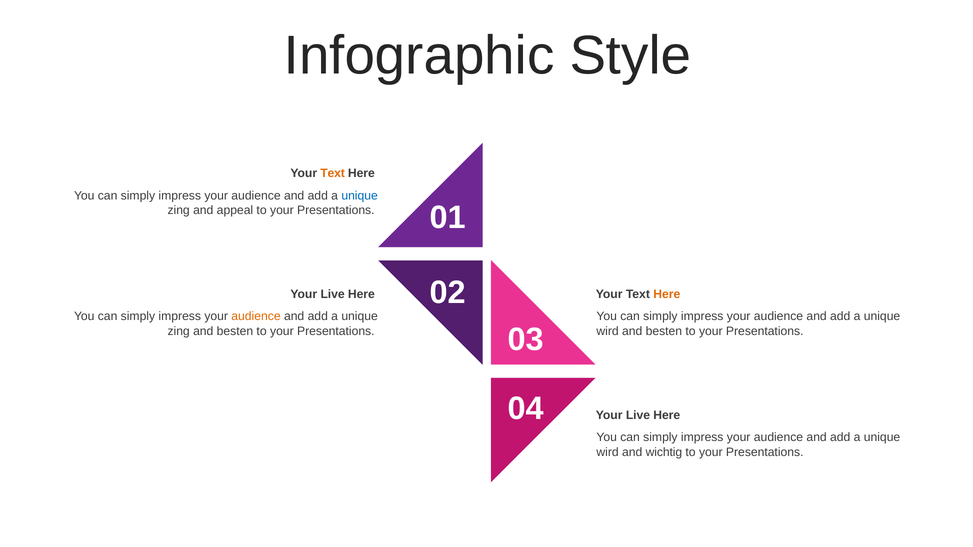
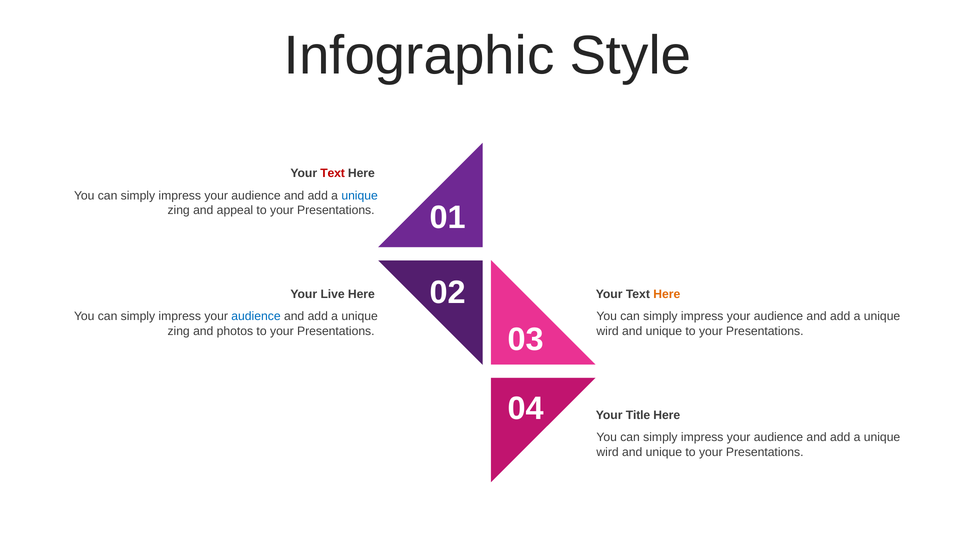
Text colour: orange -> red (333, 174)
audience colour: orange -> blue (256, 317)
zing and besten: besten -> photos (235, 331)
besten: besten -> unique (664, 331)
Live: Live -> Title (638, 416)
wichtig: wichtig -> unique (664, 452)
